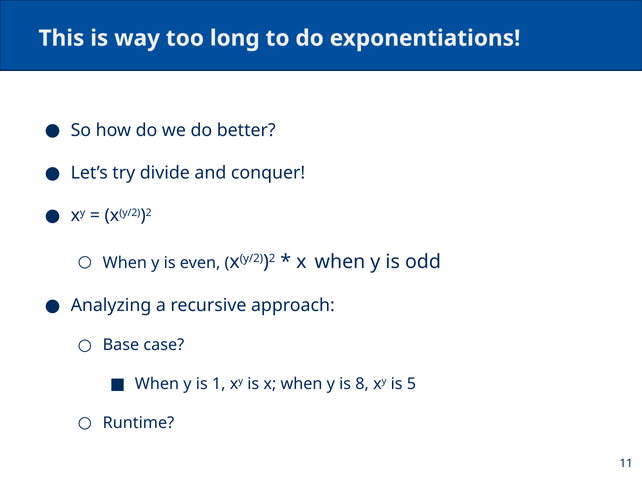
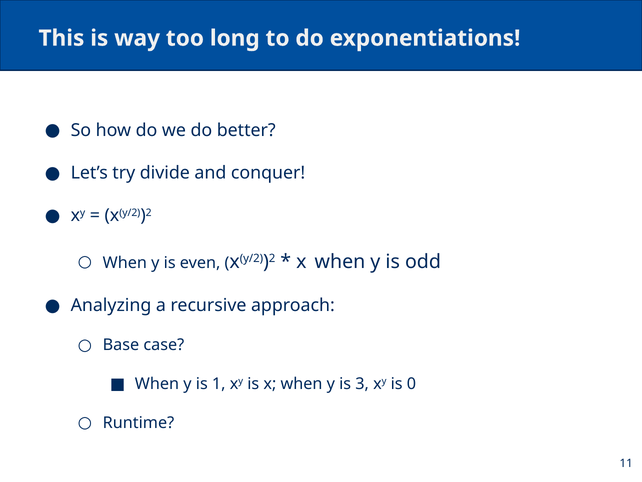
8: 8 -> 3 (362, 384)
5: 5 -> 0 (411, 384)
